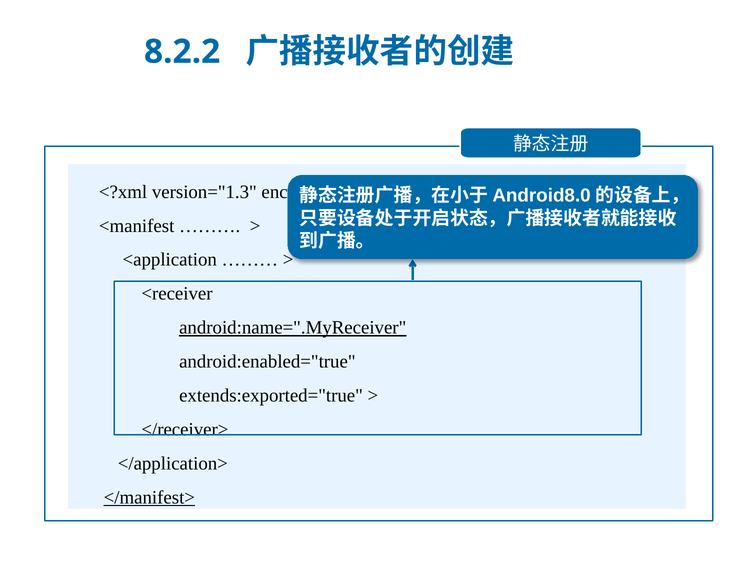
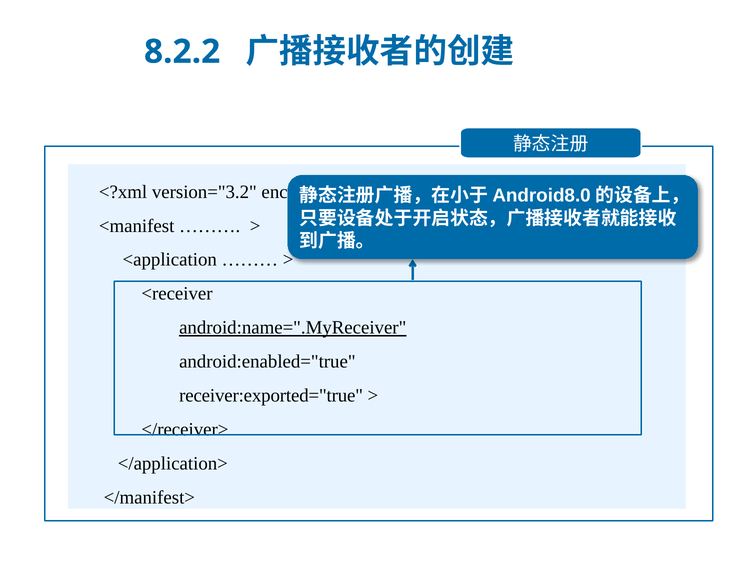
version="1.3: version="1.3 -> version="3.2 (204, 192)
extends:exported="true: extends:exported="true -> receiver:exported="true (271, 395)
</manifest> underline: present -> none (149, 497)
